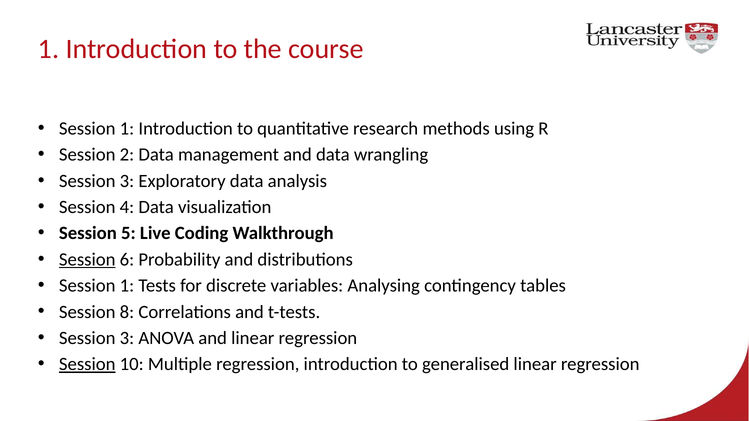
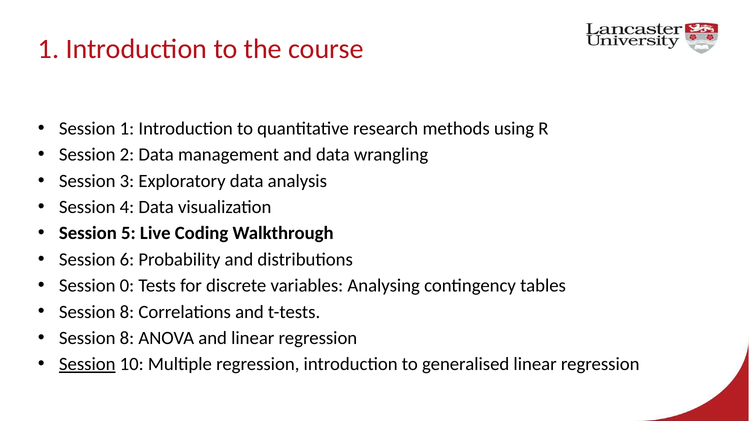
Session underline: present -> none (87, 260)
1: 1 -> 0 (127, 286)
3: 3 -> 8 (127, 338)
